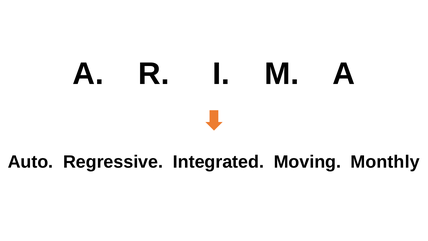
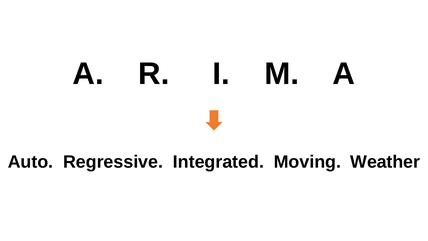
Monthly: Monthly -> Weather (385, 162)
